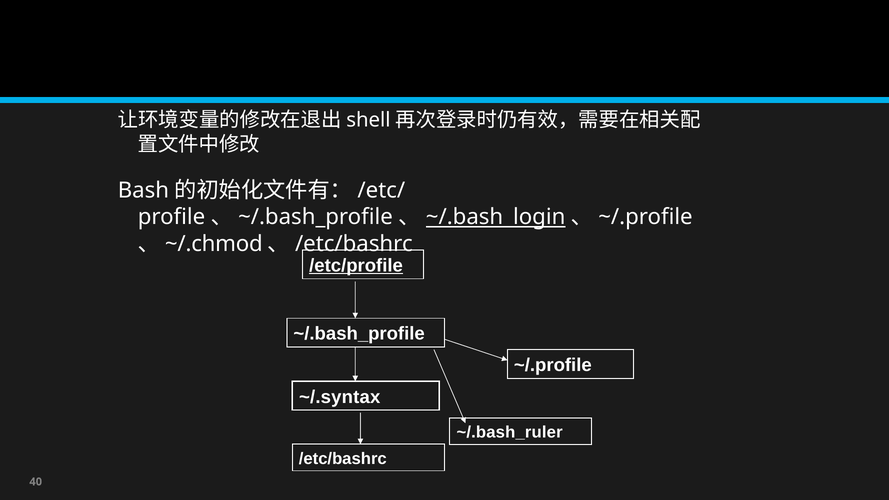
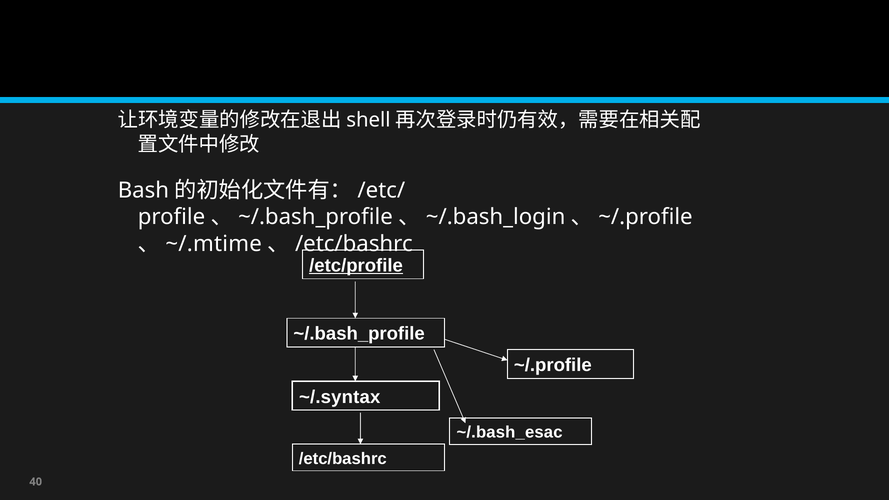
~/.bash_login underline: present -> none (496, 217)
~/.chmod: ~/.chmod -> ~/.mtime (214, 244)
~/.bash_ruler: ~/.bash_ruler -> ~/.bash_esac (510, 432)
